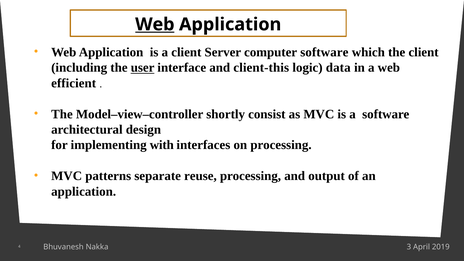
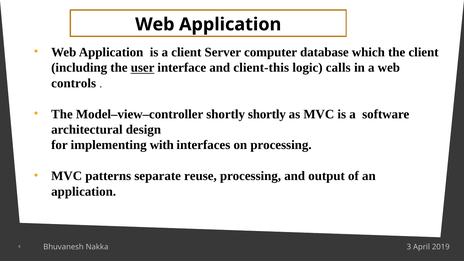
Web underline: present -> none (155, 24)
computer software: software -> database (324, 52)
data: data -> calls (338, 68)
efficient: efficient -> controls (74, 83)
shortly consist: consist -> shortly (267, 114)
